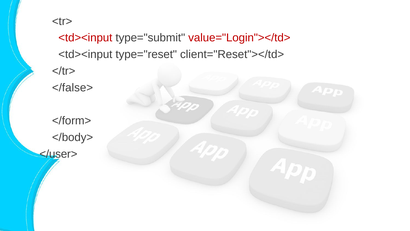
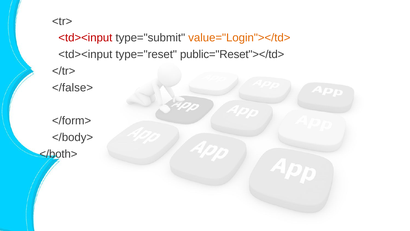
value="Login"></td> colour: red -> orange (239, 38)
client="Reset"></td>: client="Reset"></td> -> public="Reset"></td> (232, 54)
</user>: </user> -> </both> (58, 154)
